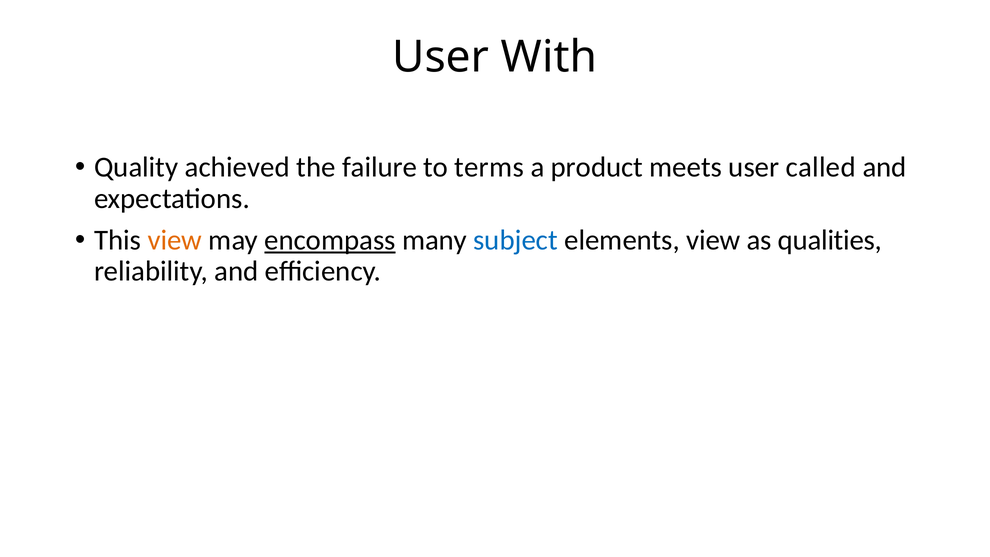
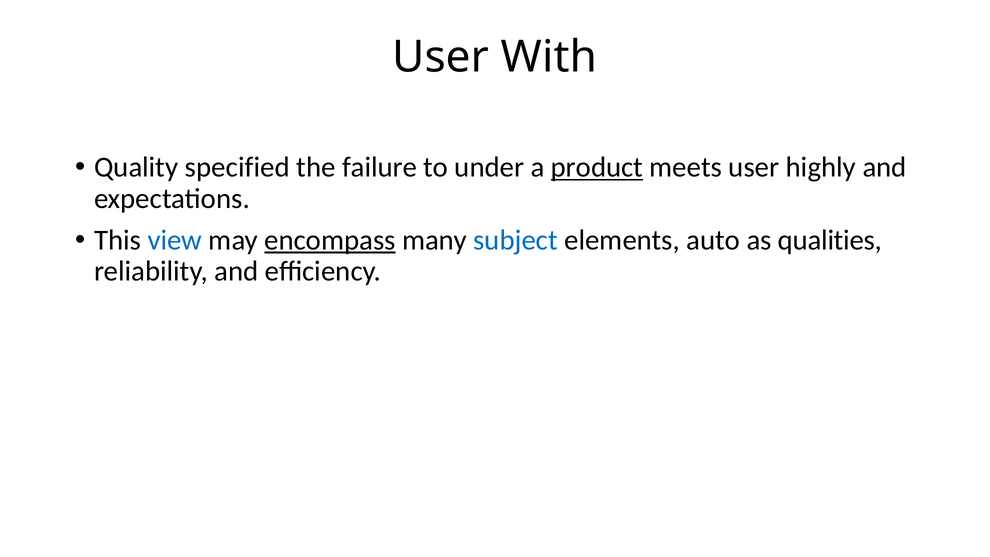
achieved: achieved -> specified (237, 167)
terms: terms -> under (489, 167)
product underline: none -> present (597, 167)
called: called -> highly (821, 167)
view colour: orange -> blue (175, 240)
elements view: view -> auto (713, 240)
